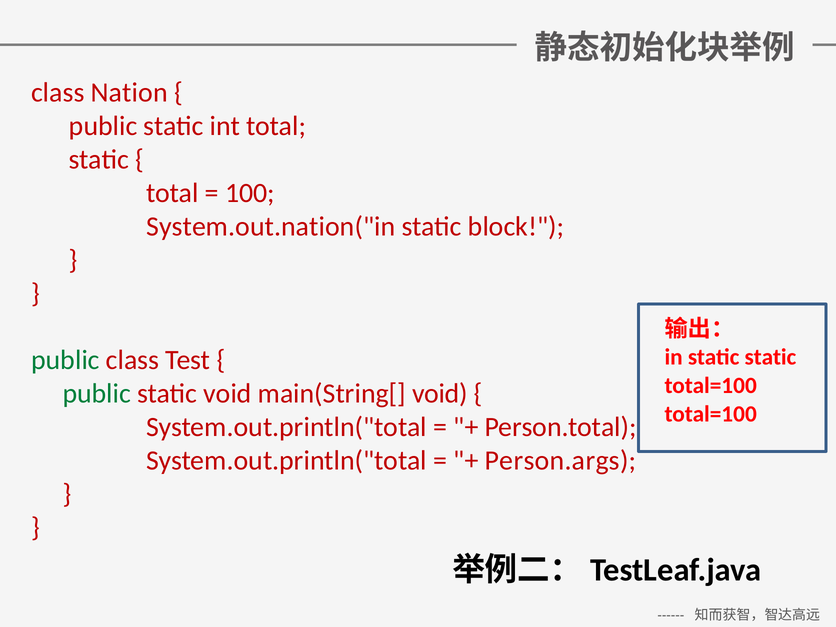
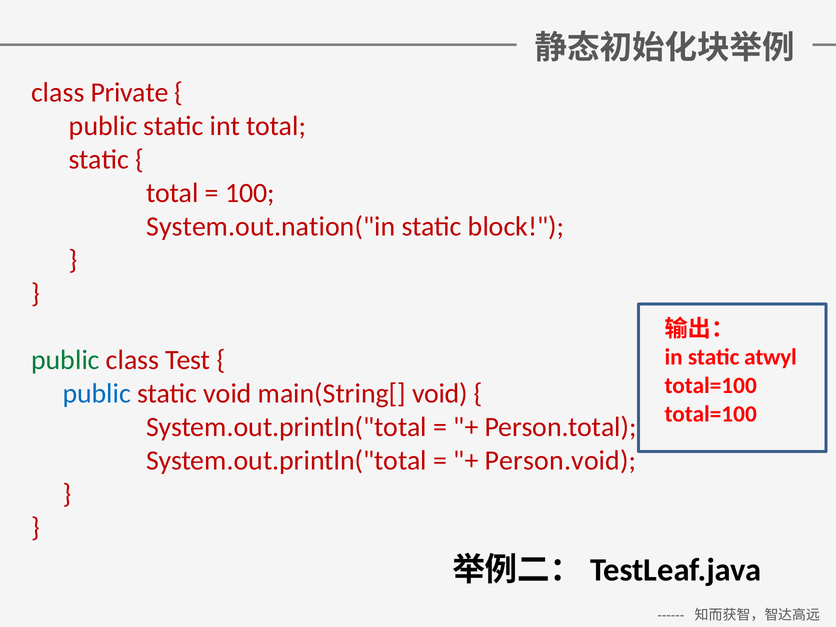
Nation: Nation -> Private (129, 93)
static static: static -> atwyl (770, 357)
public colour: green -> blue (97, 394)
Person.args: Person.args -> Person.void (561, 461)
